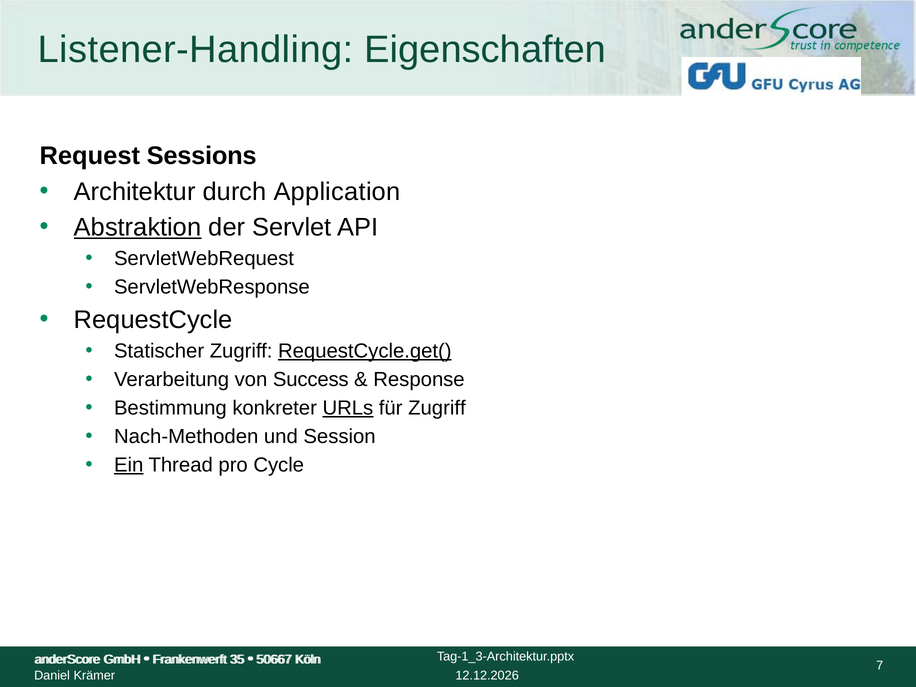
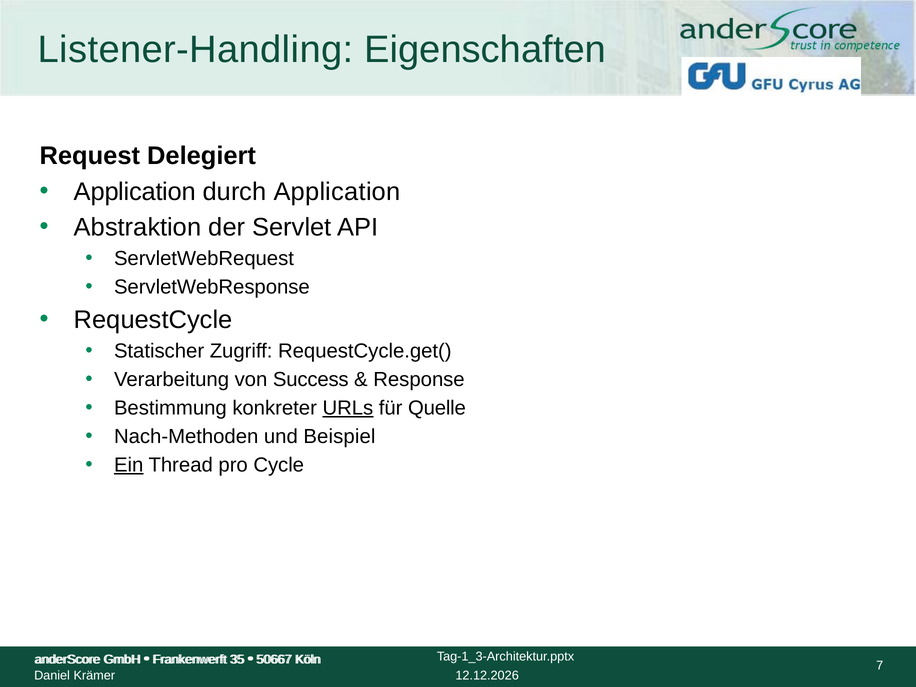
Sessions: Sessions -> Delegiert (202, 156)
Architektur: Architektur -> Application (135, 192)
Abstraktion underline: present -> none (138, 227)
RequestCycle.get( underline: present -> none (365, 351)
für Zugriff: Zugriff -> Quelle (437, 408)
Session: Session -> Beispiel (339, 437)
